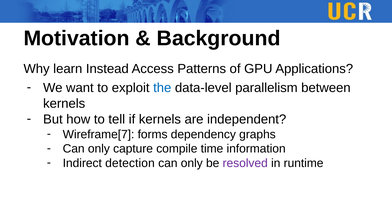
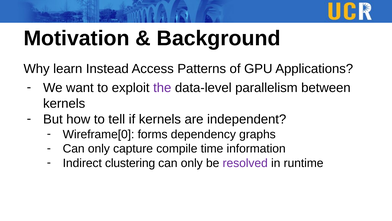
the colour: blue -> purple (162, 88)
Wireframe[7: Wireframe[7 -> Wireframe[0 (99, 134)
detection: detection -> clustering (130, 163)
